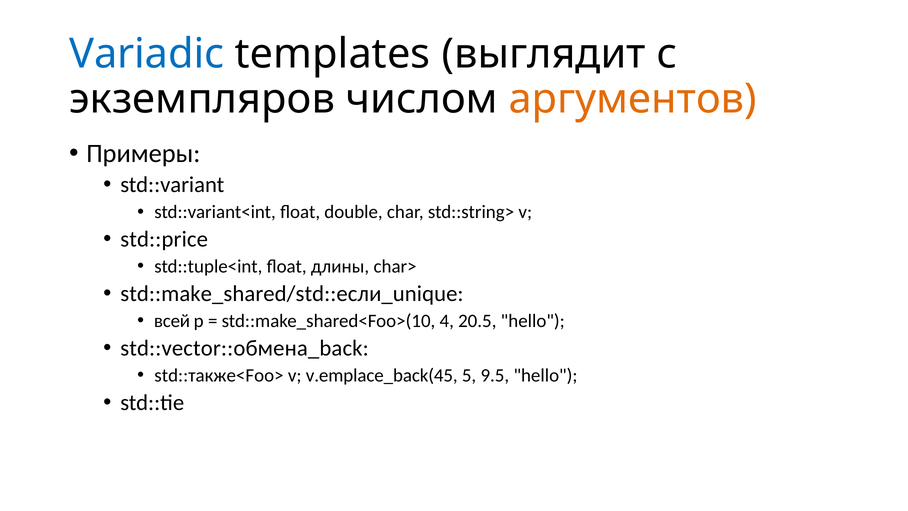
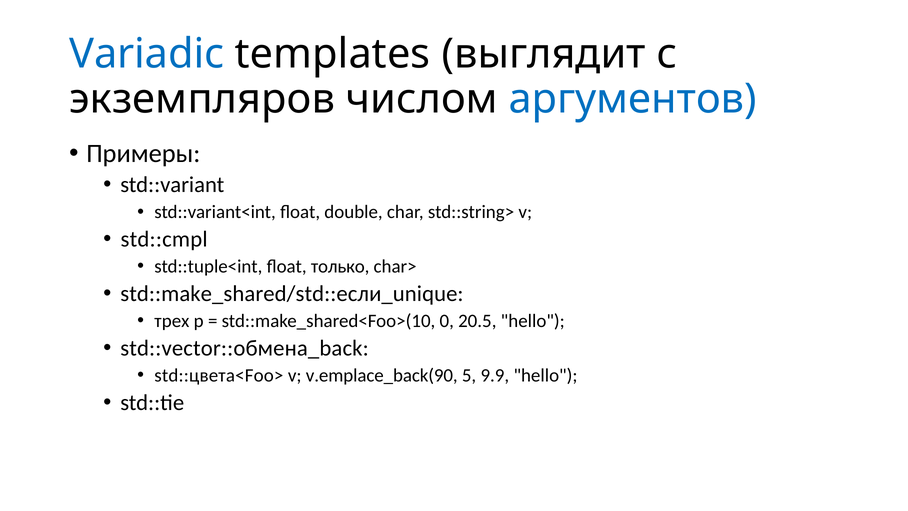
аргументов colour: orange -> blue (633, 99)
std::price: std::price -> std::cmpl (164, 239)
длины: длины -> только (340, 266)
всей: всей -> трех (172, 321)
4: 4 -> 0 (447, 321)
std::также<Foo>: std::также<Foo> -> std::цвета<Foo> (219, 375)
v.emplace_back(45: v.emplace_back(45 -> v.emplace_back(90 (382, 375)
9.5: 9.5 -> 9.9 (495, 375)
